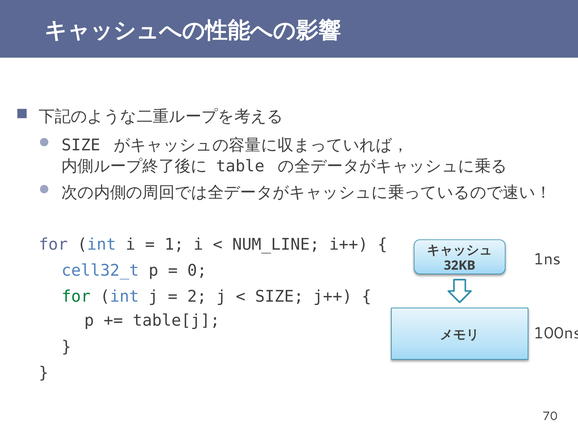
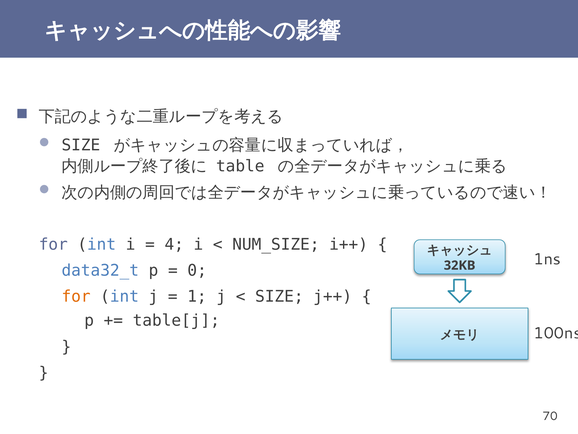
1: 1 -> 4 (174, 244)
NUM_LINE: NUM_LINE -> NUM_SIZE (276, 244)
cell32_t: cell32_t -> data32_t (100, 270)
for colour: green -> orange (76, 296)
2: 2 -> 1 (197, 296)
